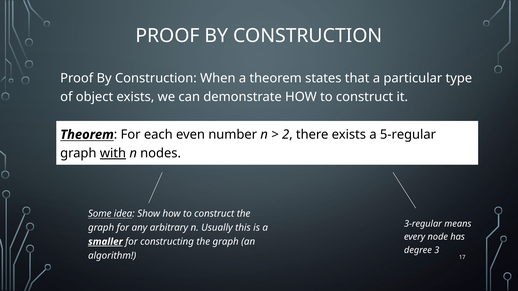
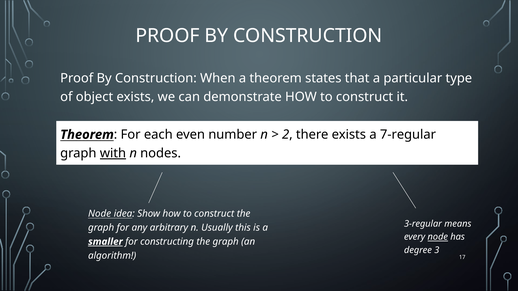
5-regular: 5-regular -> 7-regular (408, 135)
Some: Some -> Node (100, 214)
node underline: none -> present (438, 237)
